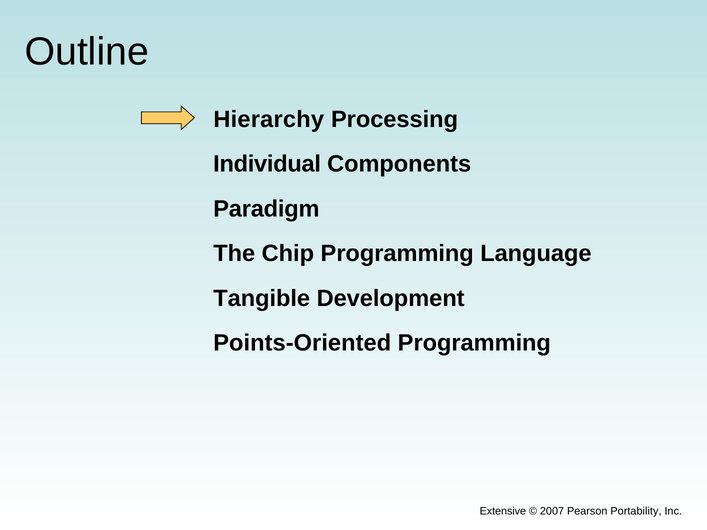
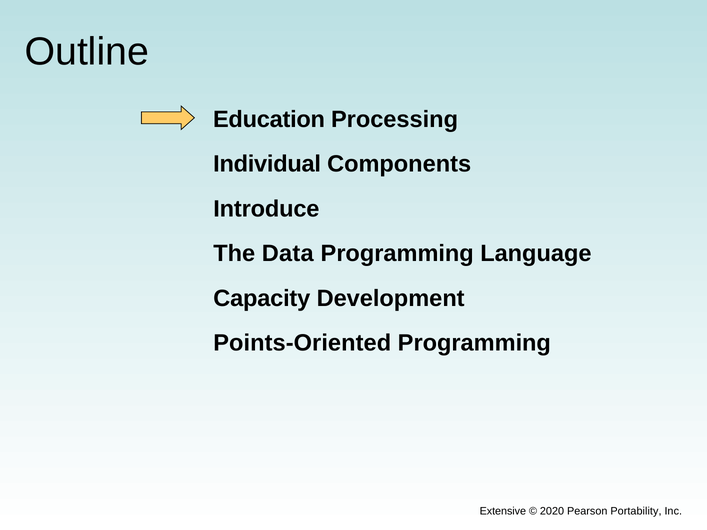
Hierarchy: Hierarchy -> Education (269, 119)
Paradigm: Paradigm -> Introduce (266, 209)
Chip: Chip -> Data (288, 254)
Tangible: Tangible -> Capacity (262, 298)
2007: 2007 -> 2020 (552, 512)
